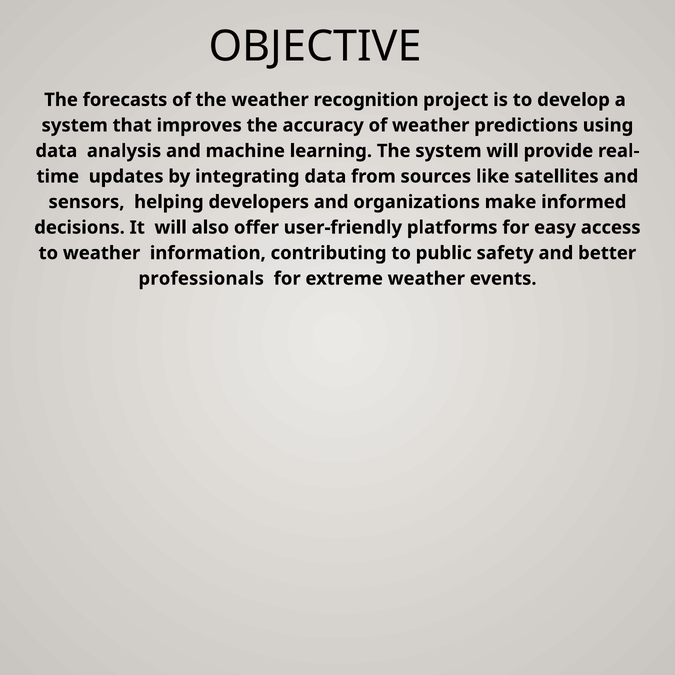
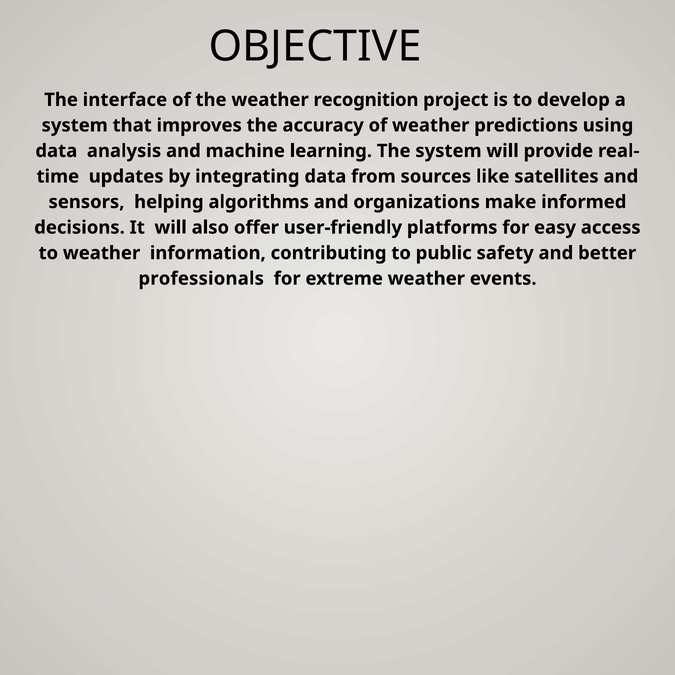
forecasts: forecasts -> interface (125, 100)
developers: developers -> algorithms (259, 202)
